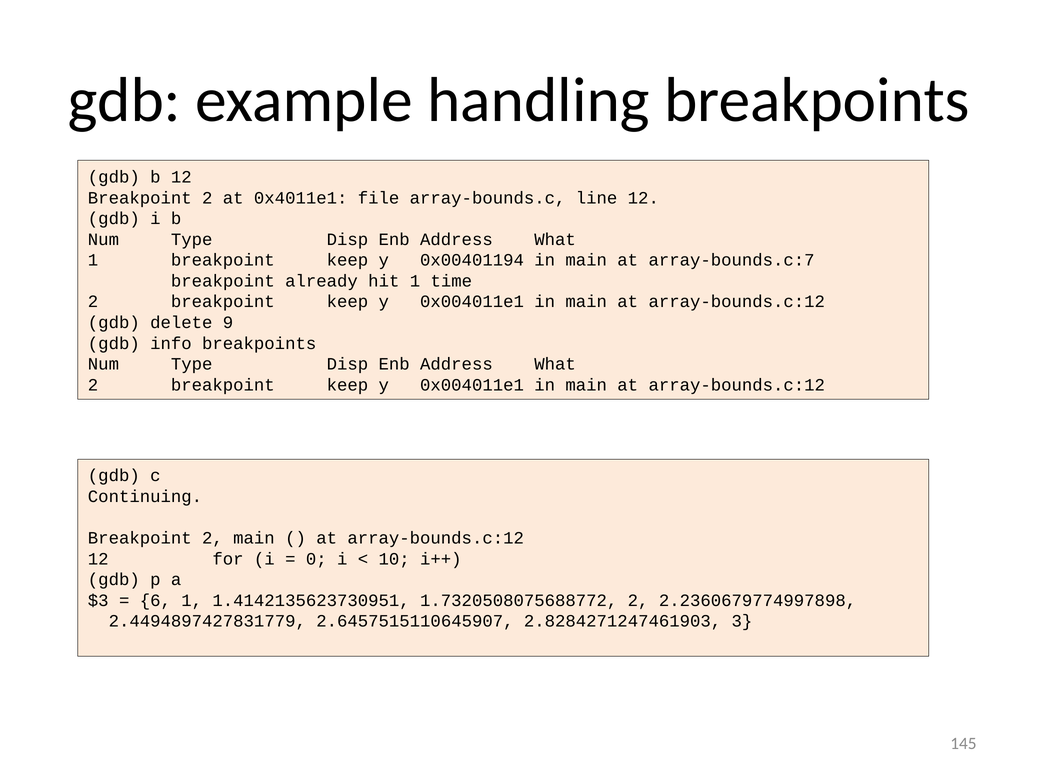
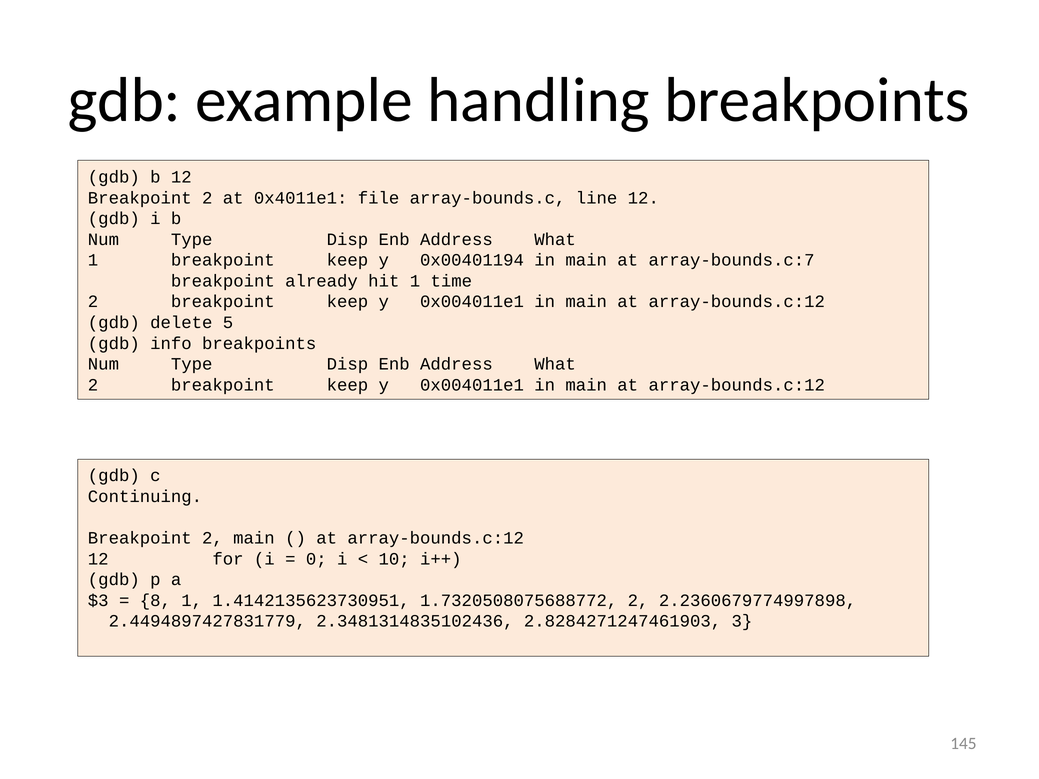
9: 9 -> 5 (228, 323)
6: 6 -> 8 (155, 601)
2.6457515110645907: 2.6457515110645907 -> 2.3481314835102436 (415, 621)
